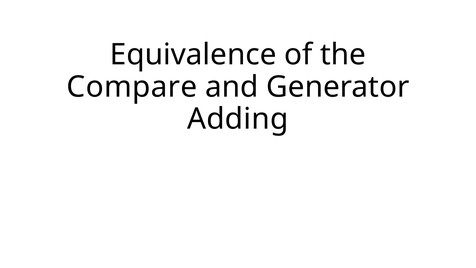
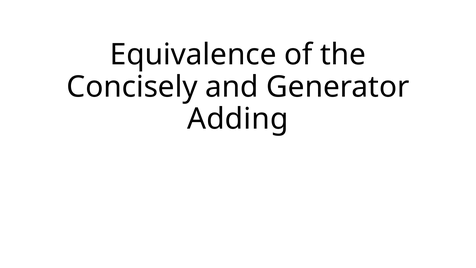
Compare: Compare -> Concisely (132, 87)
